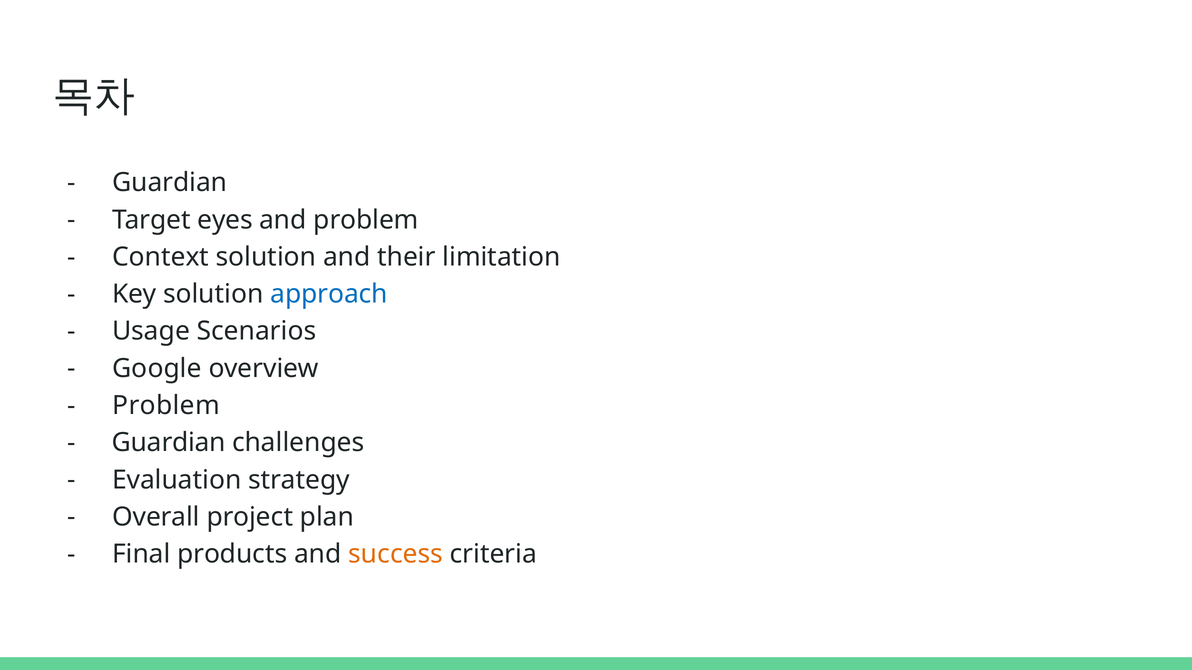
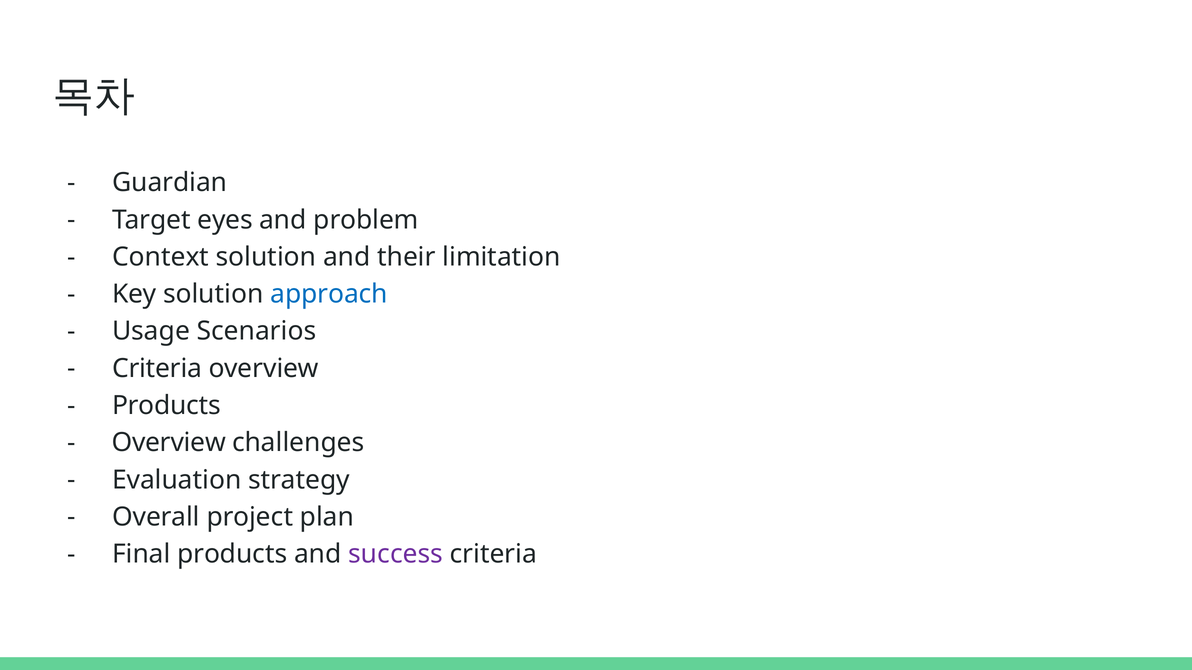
Google: Google -> Criteria (157, 369)
Problem: Problem -> Products (166, 406)
Guardian: Guardian -> Overview (169, 443)
success colour: orange -> purple (396, 555)
